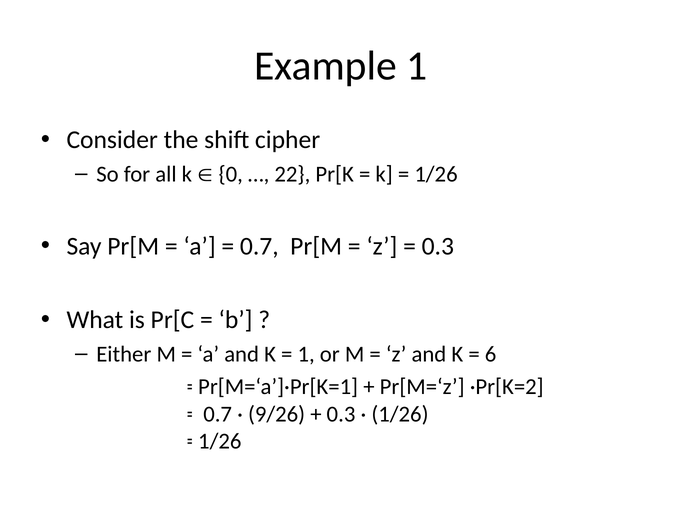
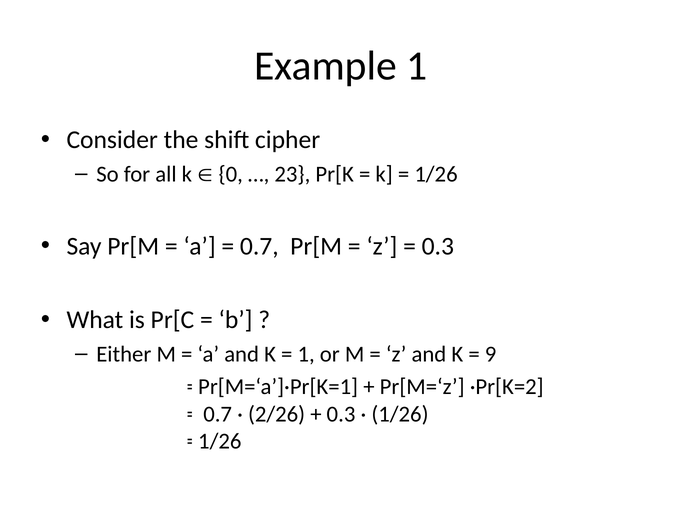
22: 22 -> 23 (292, 174)
6: 6 -> 9 (491, 354)
9/26: 9/26 -> 2/26 (277, 414)
